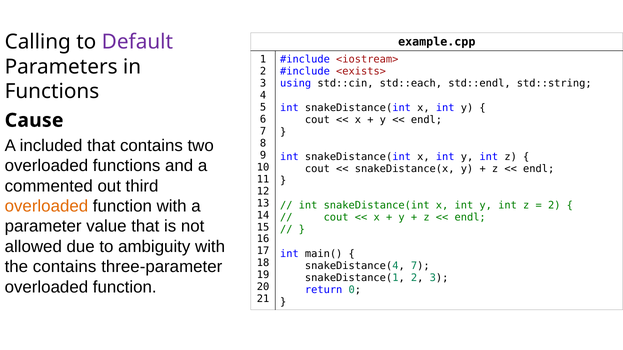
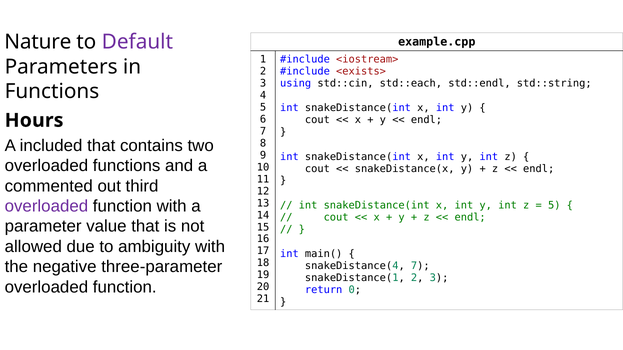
Calling: Calling -> Nature (38, 42)
Cause: Cause -> Hours (34, 121)
overloaded colour: orange -> purple (46, 206)
2: 2 -> 5 (554, 205)
the contains: contains -> negative (65, 267)
